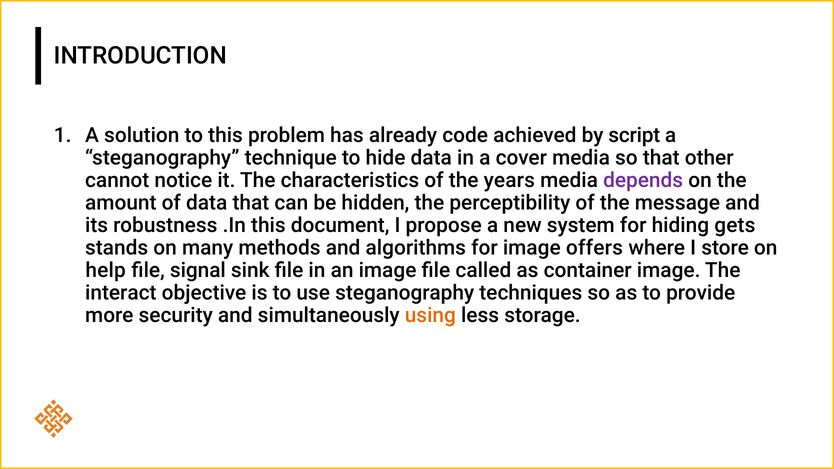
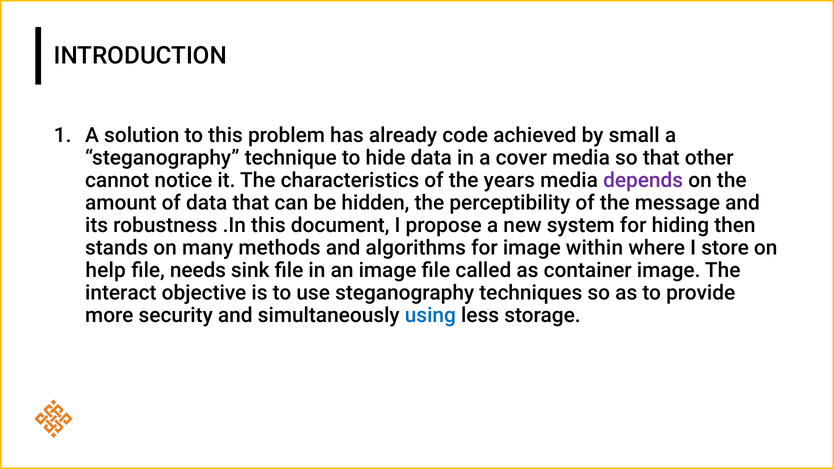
script: script -> small (634, 136)
gets: gets -> then (735, 226)
offers: offers -> within (594, 248)
signal: signal -> needs (198, 271)
using colour: orange -> blue (430, 316)
